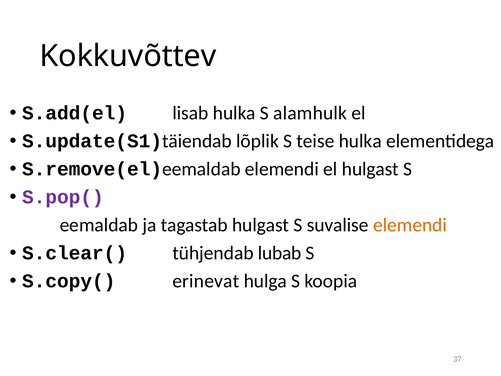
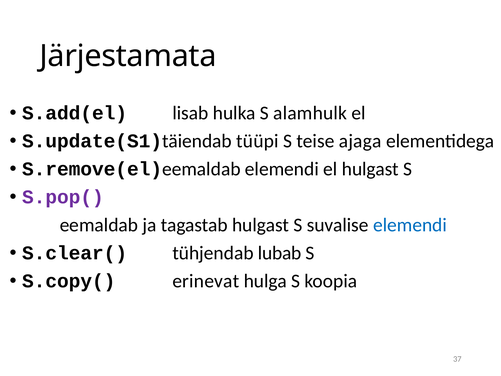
Kokkuvõttev: Kokkuvõttev -> Järjestamata (128, 56)
lõplik: lõplik -> tüüpi (257, 141)
teise hulka: hulka -> ajaga (360, 141)
elemendi colour: orange -> blue (410, 225)
